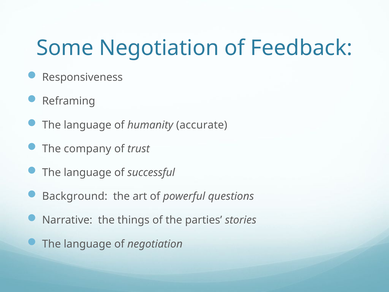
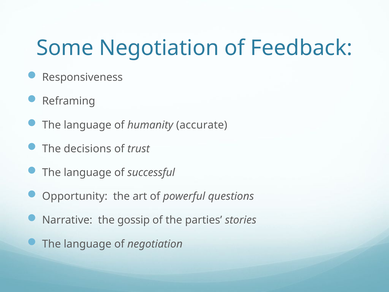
company: company -> decisions (88, 149)
Background: Background -> Opportunity (75, 196)
things: things -> gossip (134, 220)
